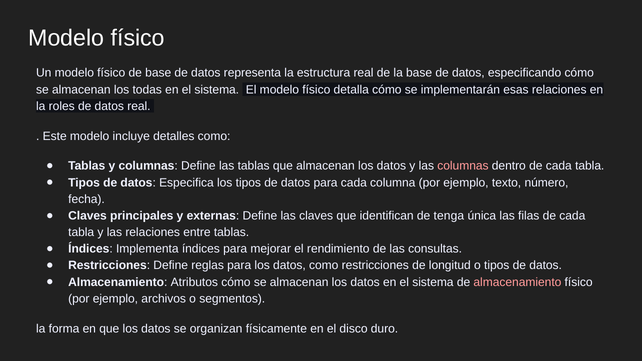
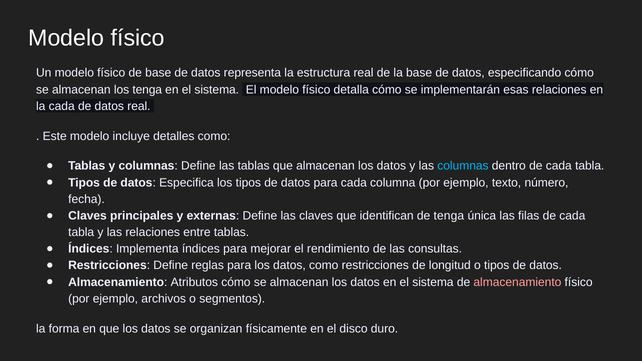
los todas: todas -> tenga (147, 90)
la roles: roles -> cada (62, 106)
columnas colour: pink -> light blue (463, 166)
